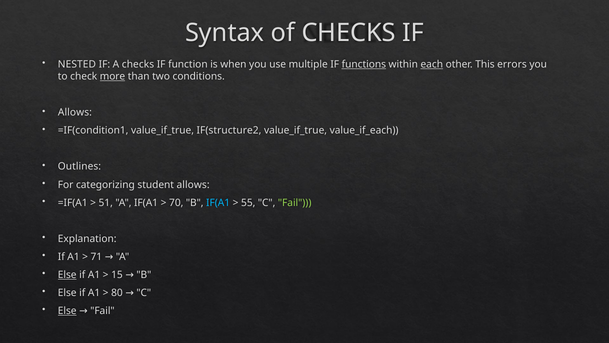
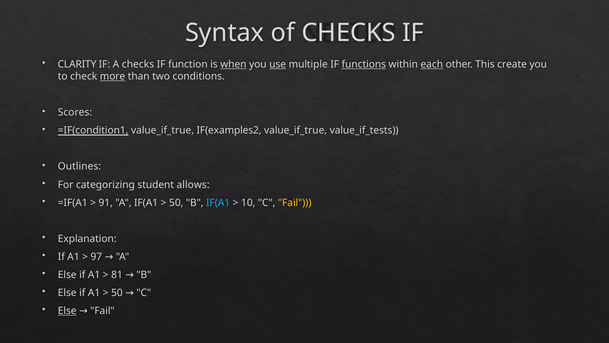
NESTED: NESTED -> CLARITY (77, 64)
when underline: none -> present (233, 64)
use underline: none -> present (278, 64)
errors: errors -> create (512, 64)
Allows: Allows -> Scores (75, 112)
=IF(condition1 underline: none -> present (93, 130)
IF(structure2: IF(structure2 -> IF(examples2 (229, 130)
value_if_each: value_if_each -> value_if_tests (364, 130)
51: 51 -> 91 (106, 202)
70: 70 -> 50 (176, 202)
55: 55 -> 10 (248, 202)
Fail colour: light green -> yellow (295, 202)
71: 71 -> 97 (96, 256)
Else underline: present -> none (67, 274)
15: 15 -> 81 (117, 274)
80: 80 -> 50 (117, 292)
